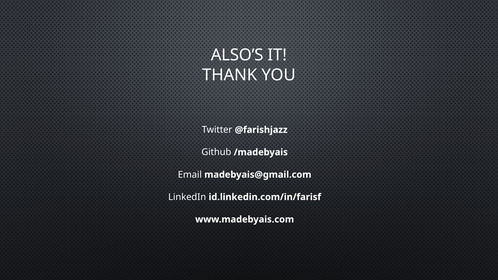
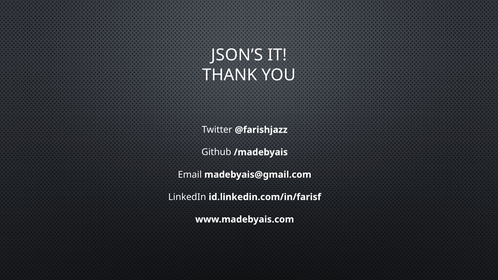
ALSO’S: ALSO’S -> JSON’S (237, 55)
